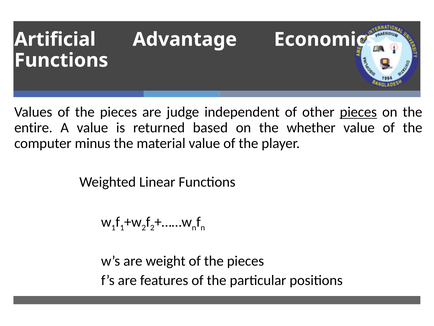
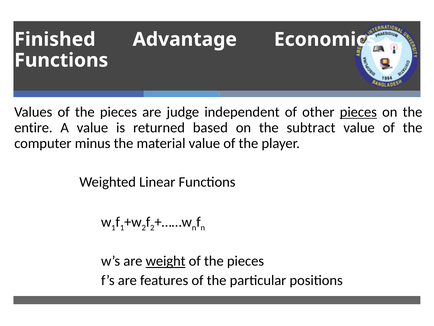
Artificial: Artificial -> Finished (55, 39)
whether: whether -> subtract (311, 128)
weight underline: none -> present (166, 261)
